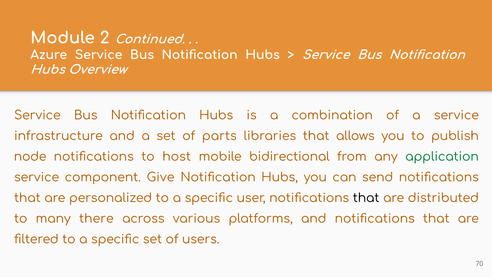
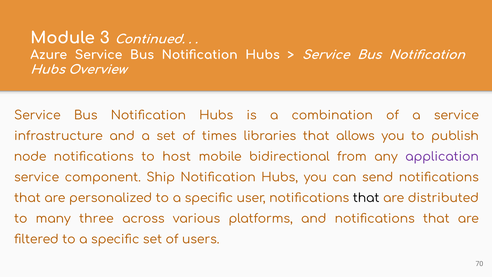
2: 2 -> 3 (105, 38)
parts: parts -> times (219, 136)
application colour: green -> purple (442, 157)
Give: Give -> Ship (161, 177)
there: there -> three (96, 218)
